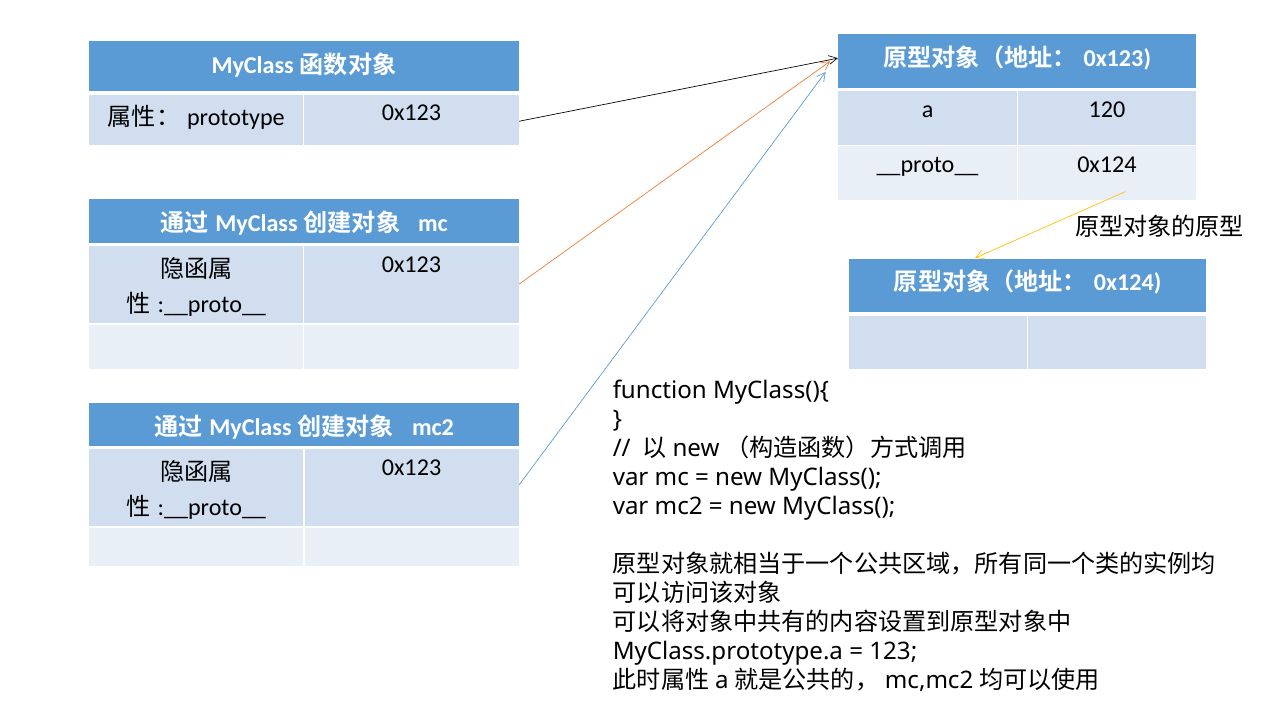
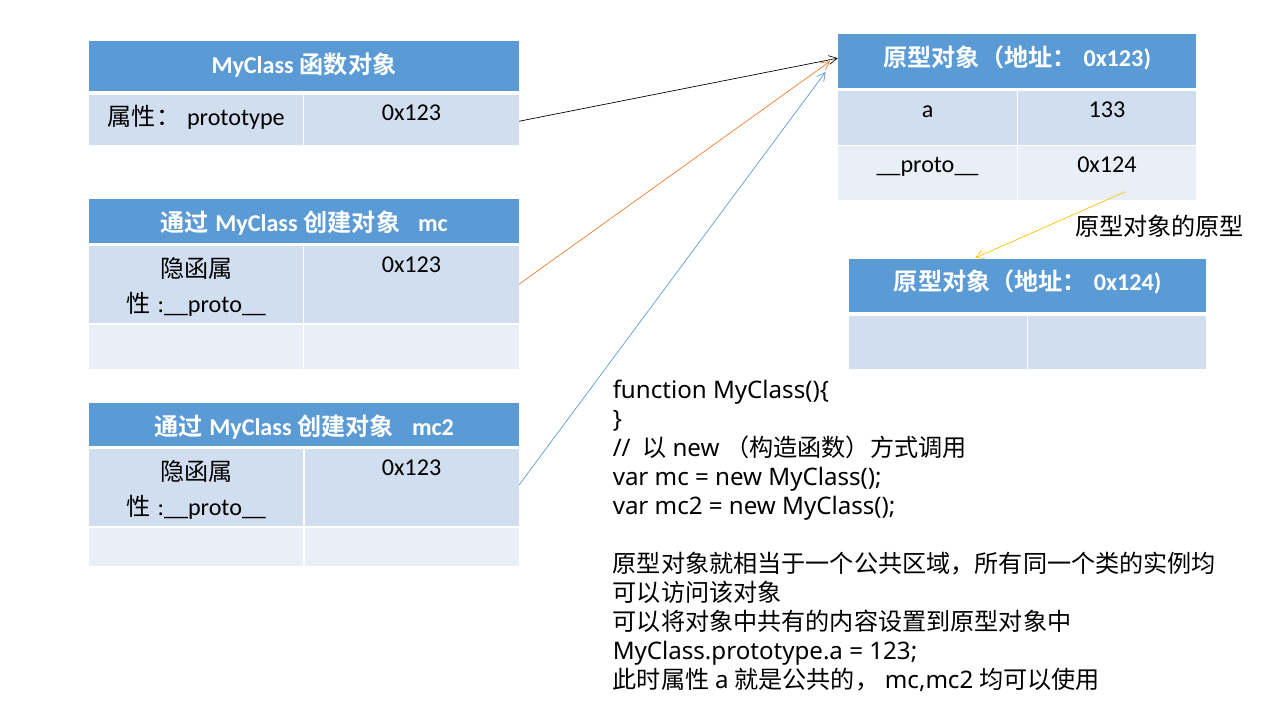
120: 120 -> 133 (1107, 109)
